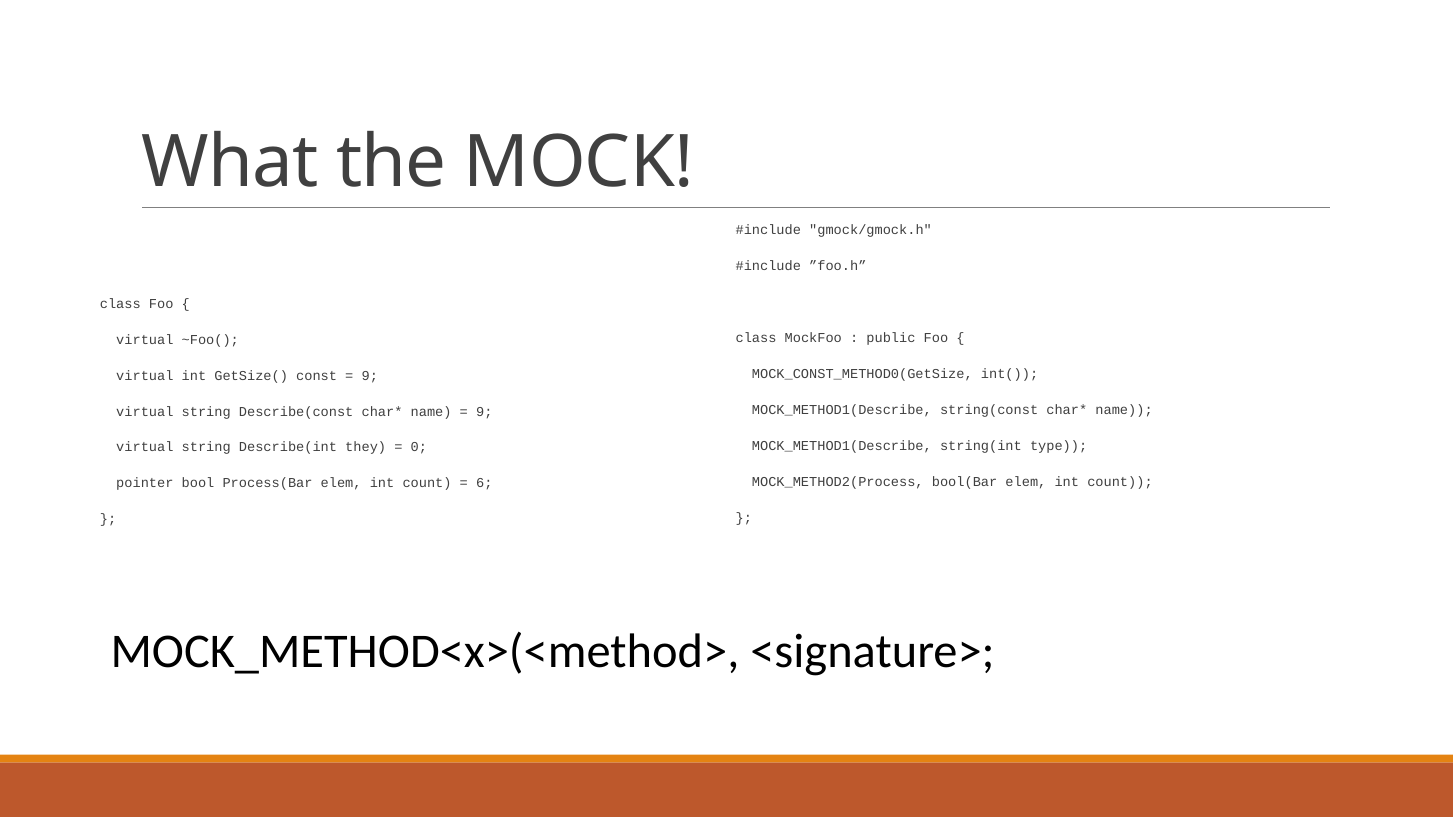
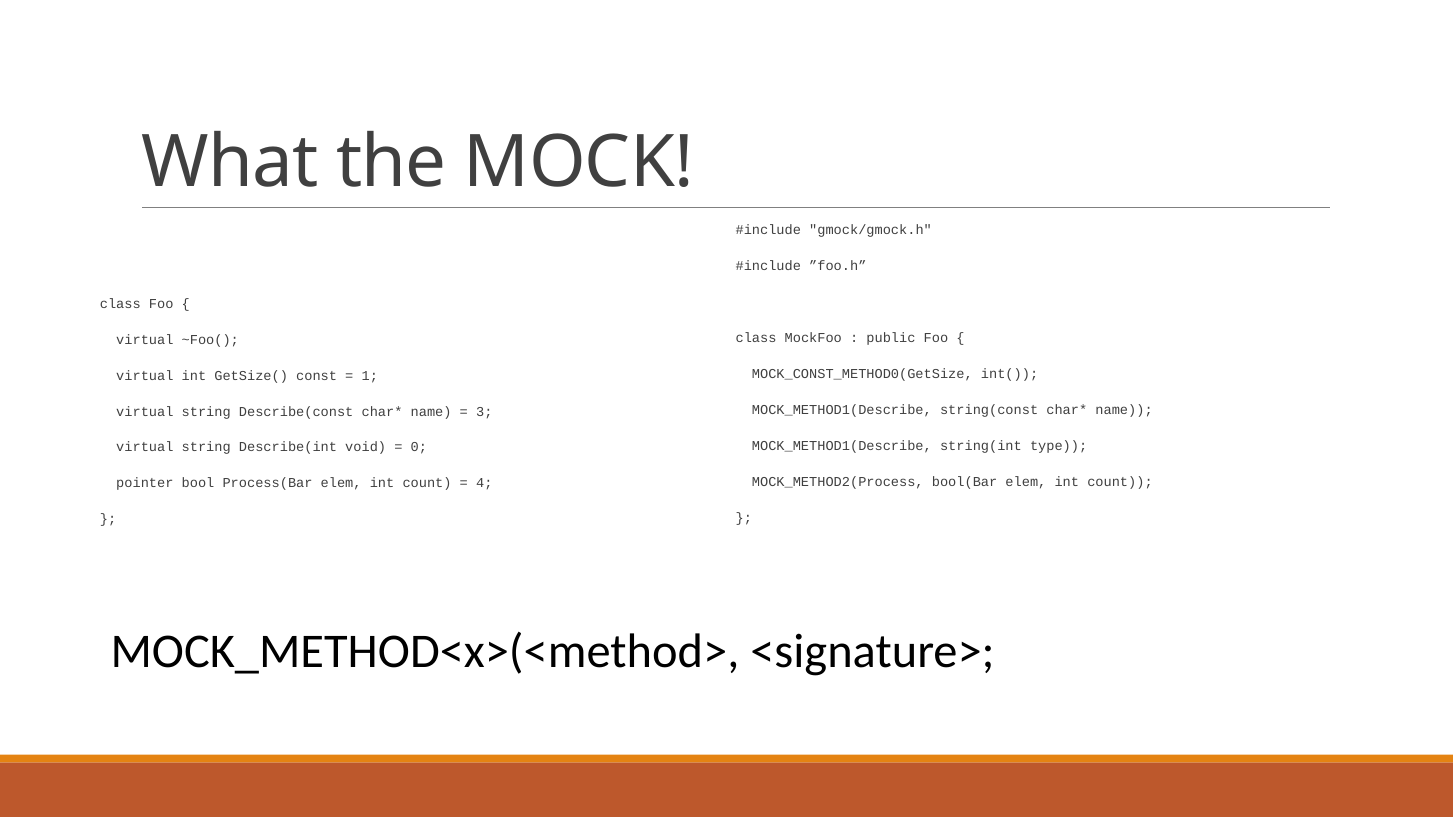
9: 9 -> 1 (370, 376)
9: 9 -> 3 (484, 412)
they: they -> void (366, 448)
6: 6 -> 4 (484, 484)
